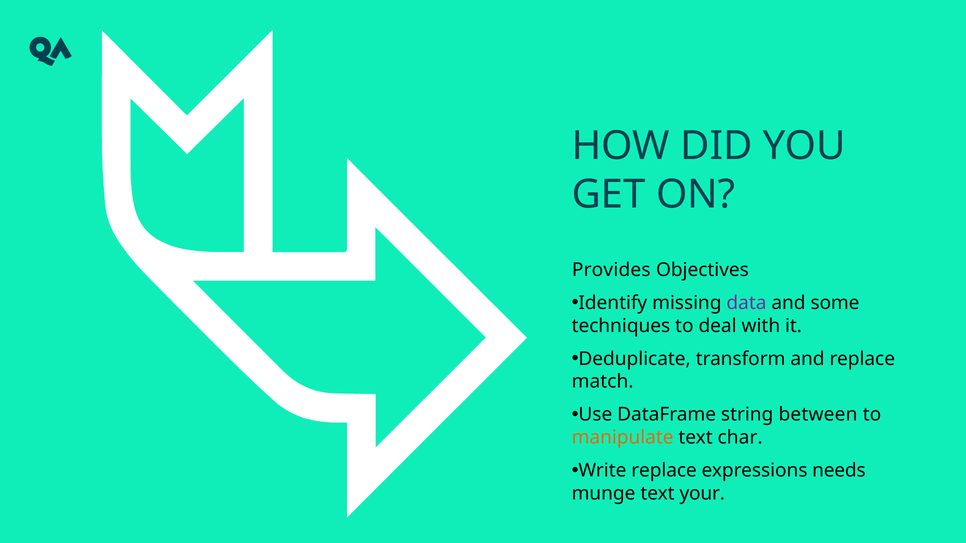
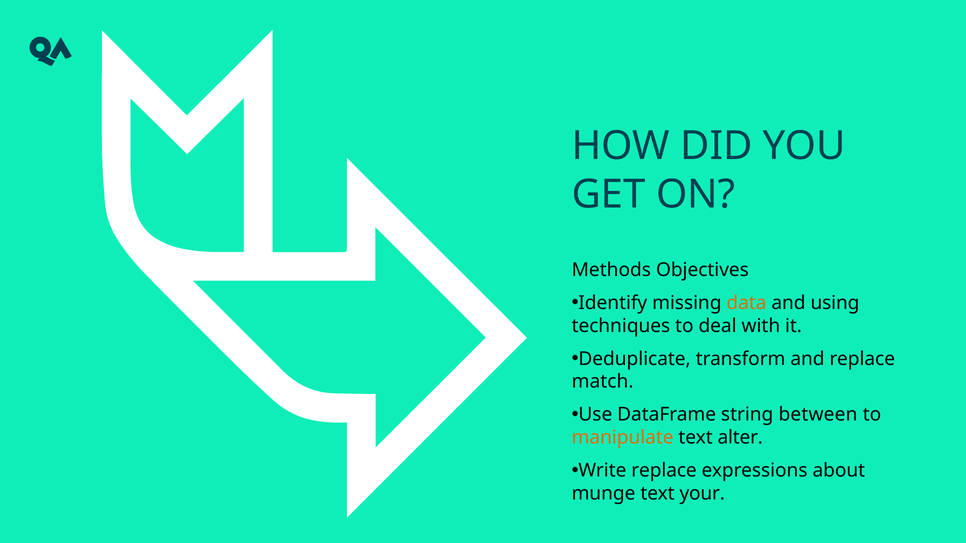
Provides: Provides -> Methods (611, 270)
data colour: purple -> orange (746, 303)
some: some -> using (835, 303)
char: char -> alter (740, 438)
needs: needs -> about (839, 471)
